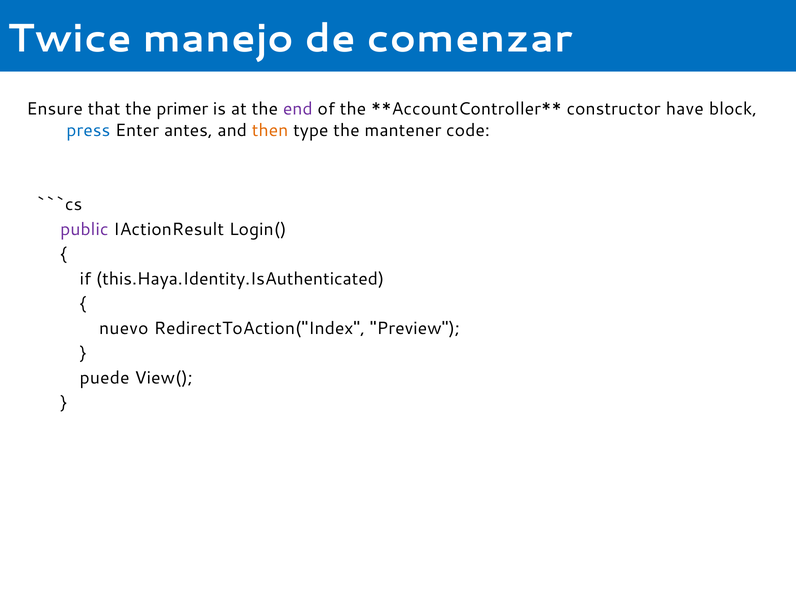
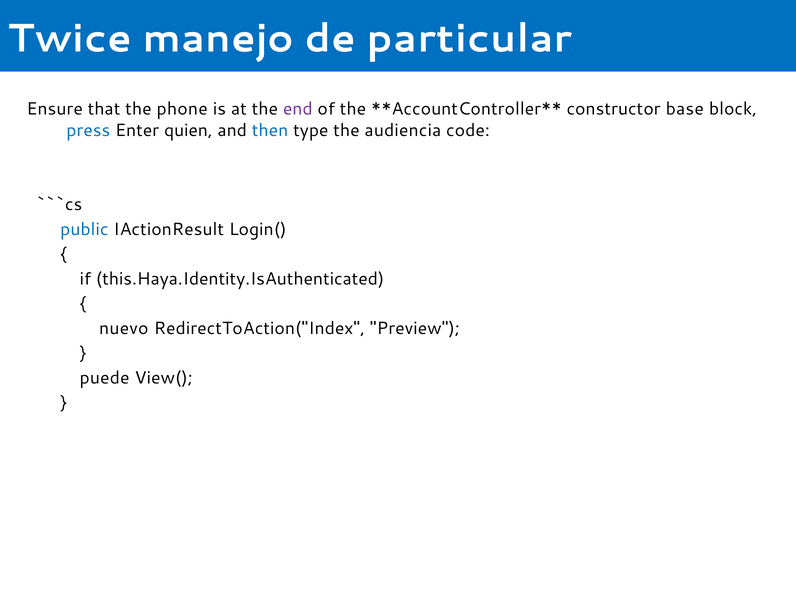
comenzar: comenzar -> particular (470, 39)
primer: primer -> phone (182, 109)
have: have -> base (685, 109)
antes: antes -> quien (188, 130)
then colour: orange -> blue (270, 130)
mantener: mantener -> audiencia (403, 130)
public colour: purple -> blue (84, 229)
